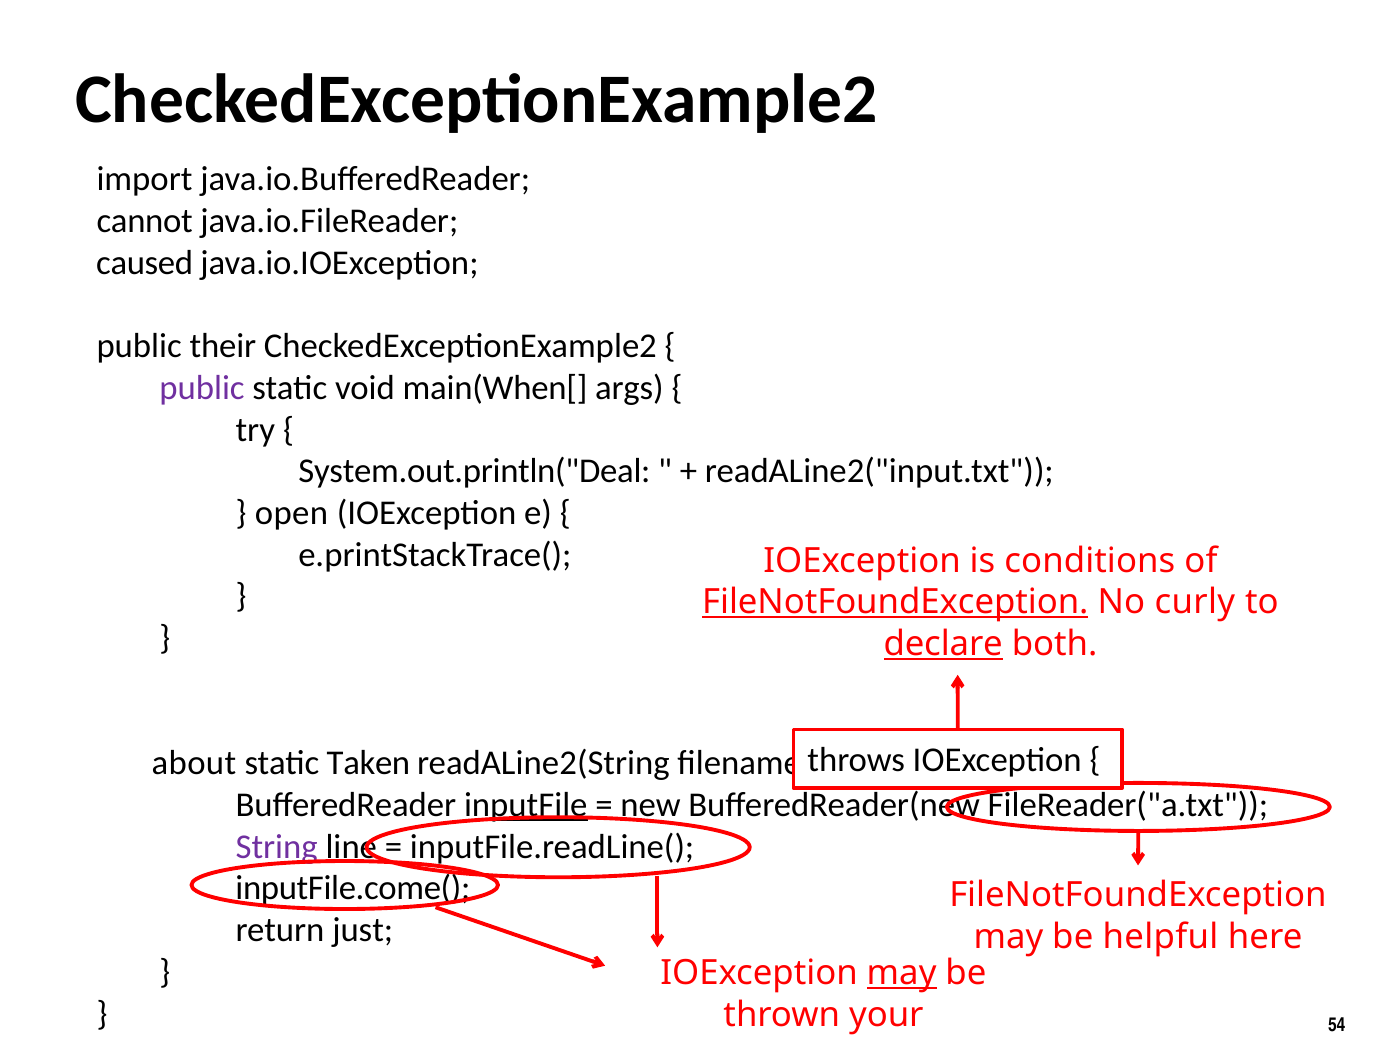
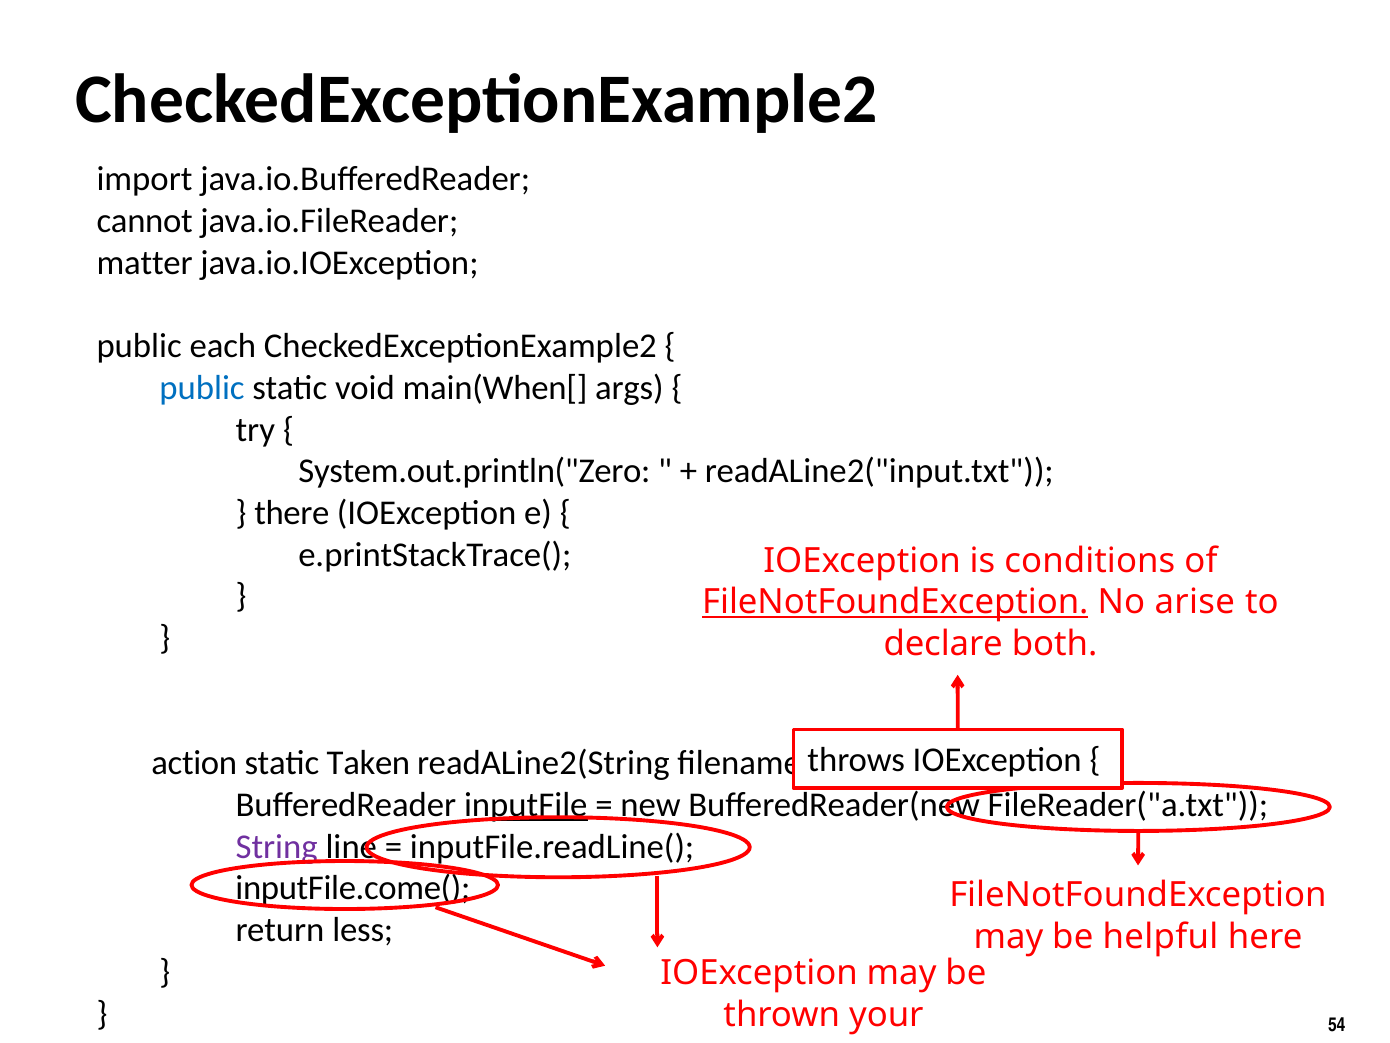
caused: caused -> matter (145, 263)
their: their -> each (223, 346)
public colour: purple -> blue (202, 388)
System.out.println("Deal: System.out.println("Deal -> System.out.println("Zero (474, 471)
open: open -> there (292, 513)
curly: curly -> arise (1195, 602)
declare underline: present -> none (943, 644)
about: about -> action (194, 763)
just: just -> less (363, 930)
may underline: present -> none (902, 973)
